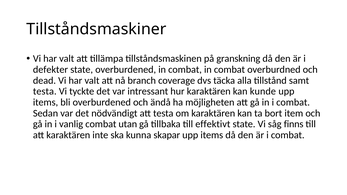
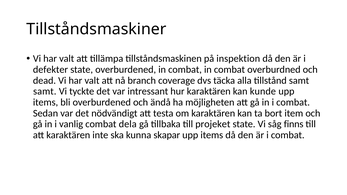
granskning: granskning -> inspektion (238, 59)
testa: testa -> samt (45, 91)
utan: utan -> dela (128, 124)
effektivt: effektivt -> projeket (213, 124)
